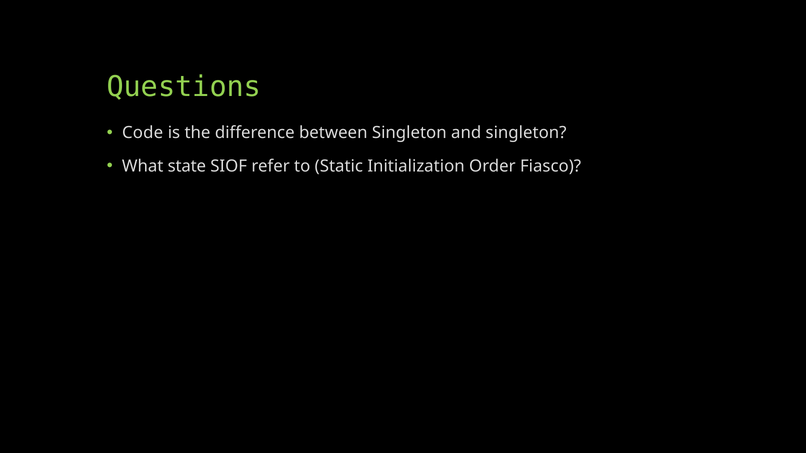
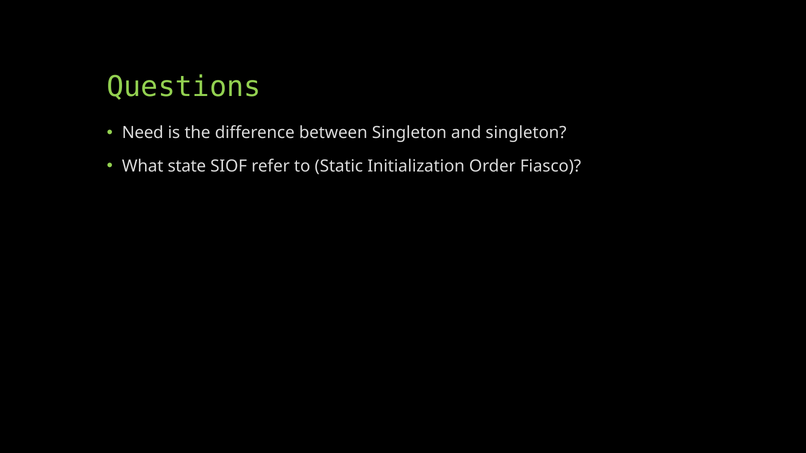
Code: Code -> Need (143, 133)
